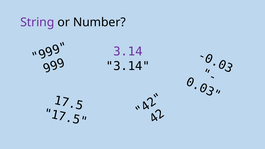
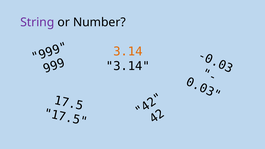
3.14 colour: purple -> orange (128, 52)
